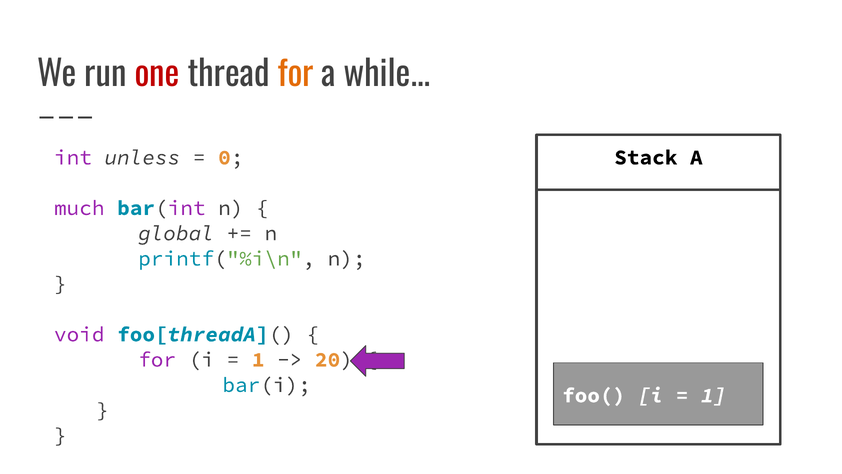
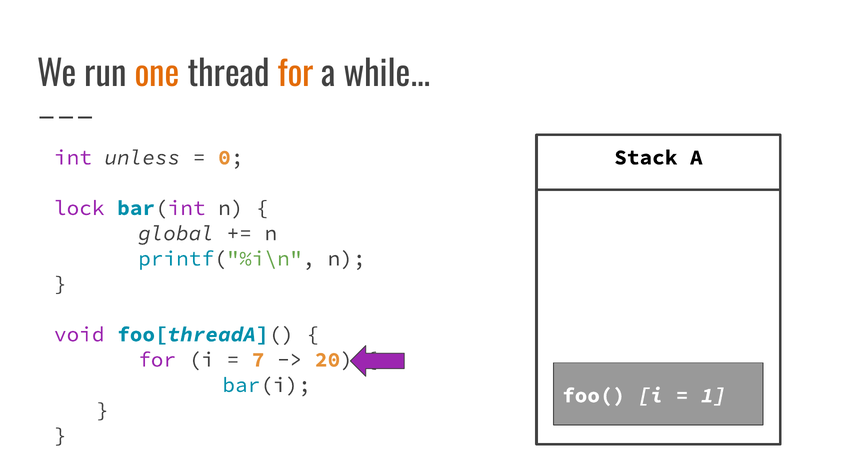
one colour: red -> orange (157, 75)
much: much -> lock (79, 208)
1: 1 -> 7 (258, 359)
